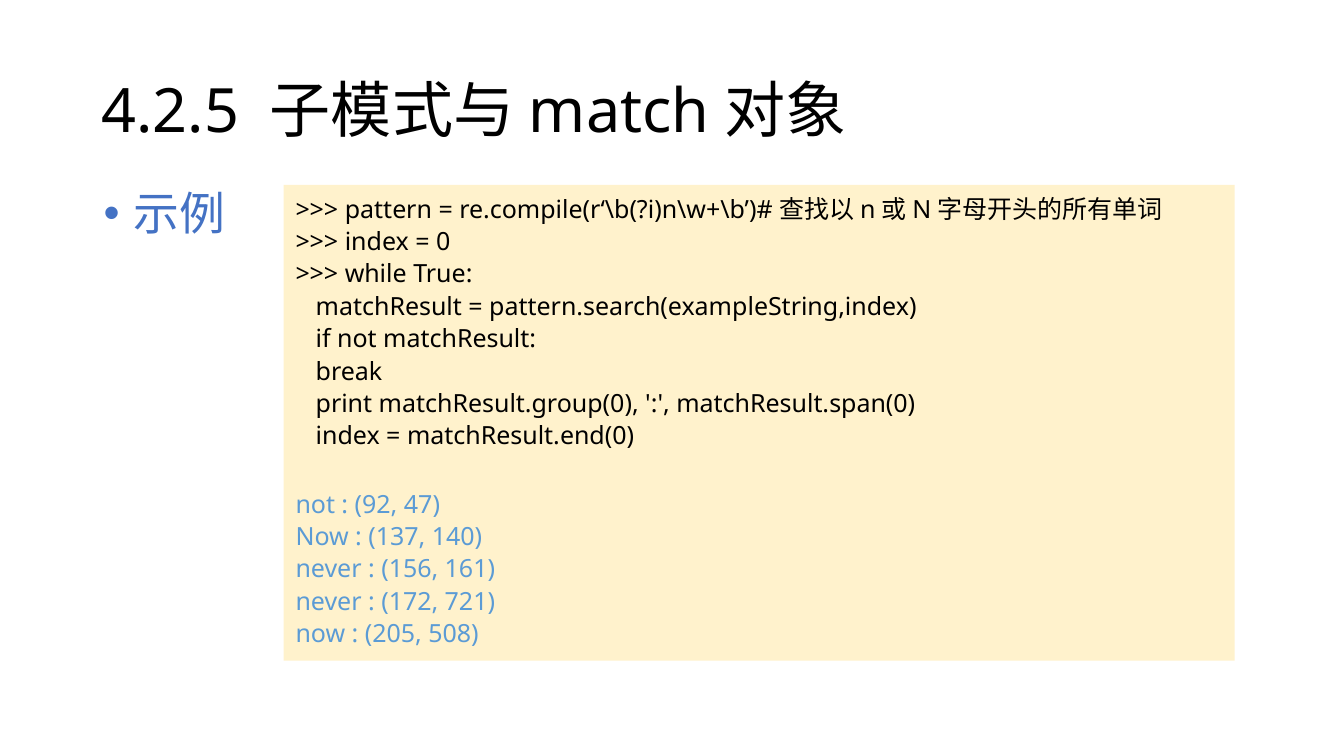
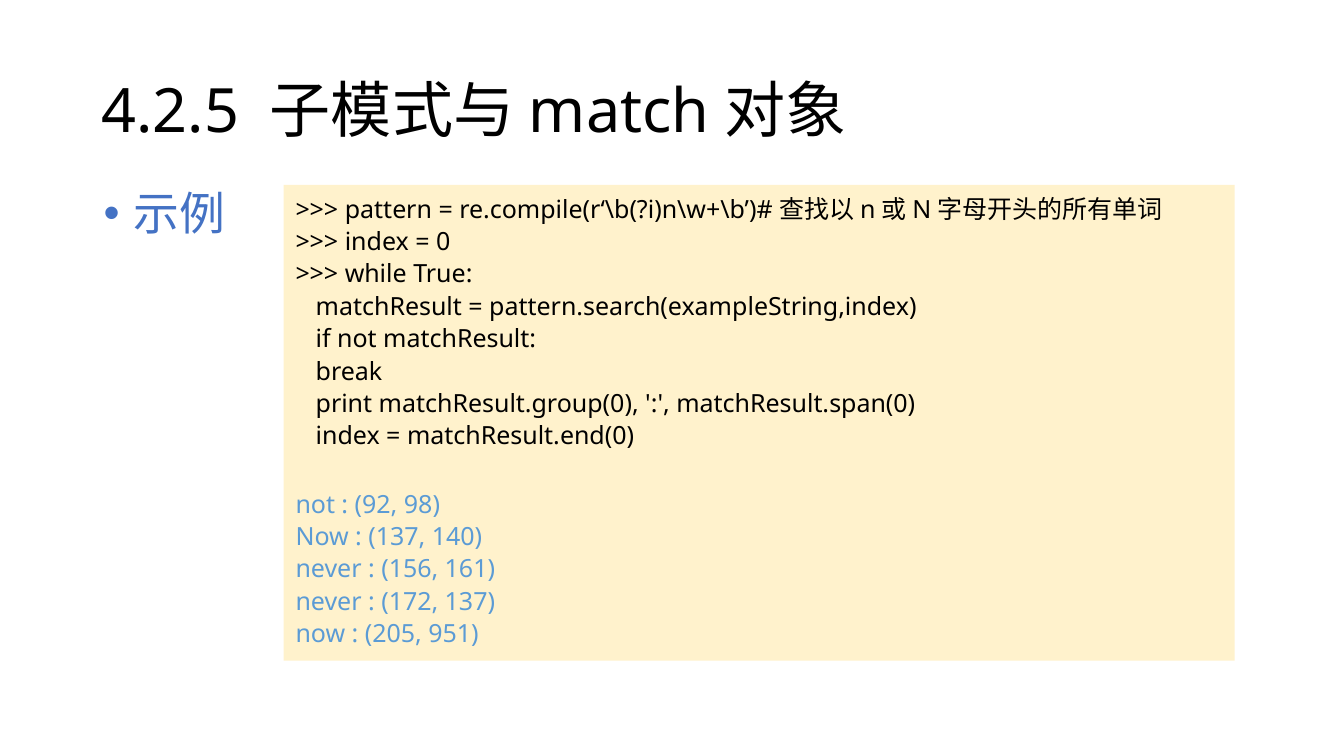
47: 47 -> 98 (422, 505)
172 721: 721 -> 137 (470, 602)
508: 508 -> 951 (453, 634)
